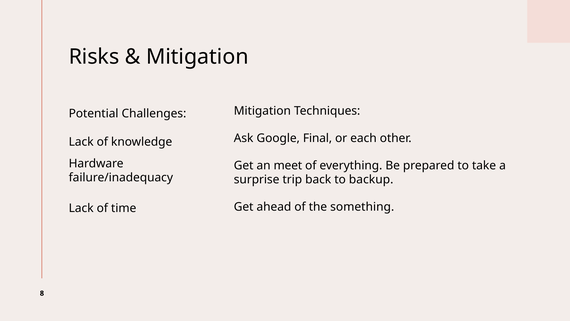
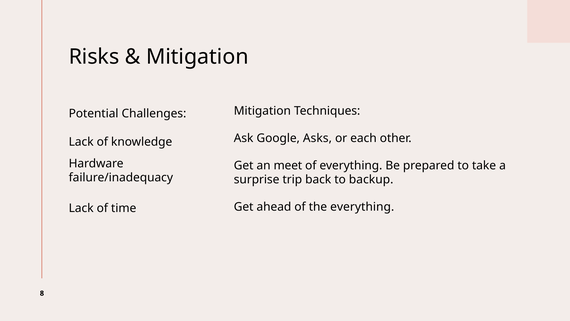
Final: Final -> Asks (317, 138)
the something: something -> everything (362, 207)
